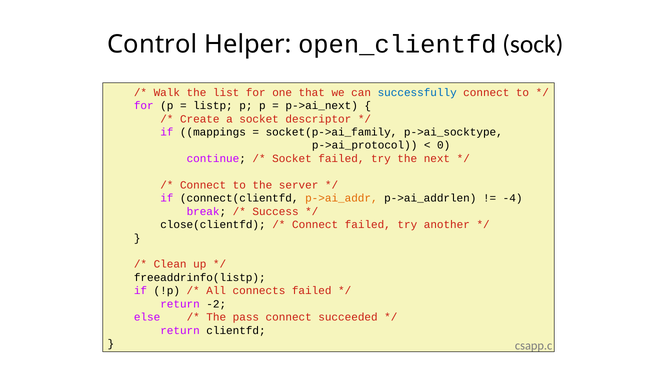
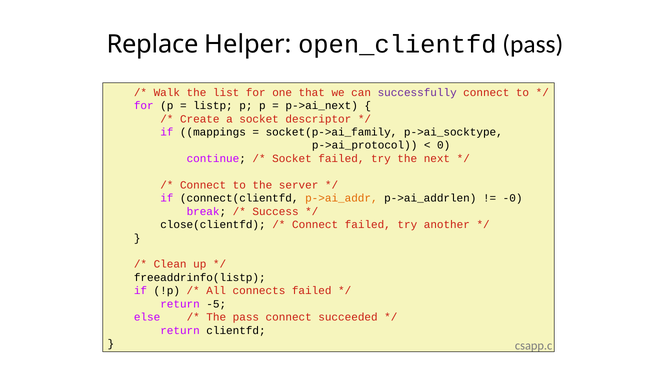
Control: Control -> Replace (152, 44)
open_clientfd sock: sock -> pass (533, 44)
successfully colour: blue -> purple (417, 92)
-4: -4 -> -0 (513, 198)
-2: -2 -> -5 (216, 304)
